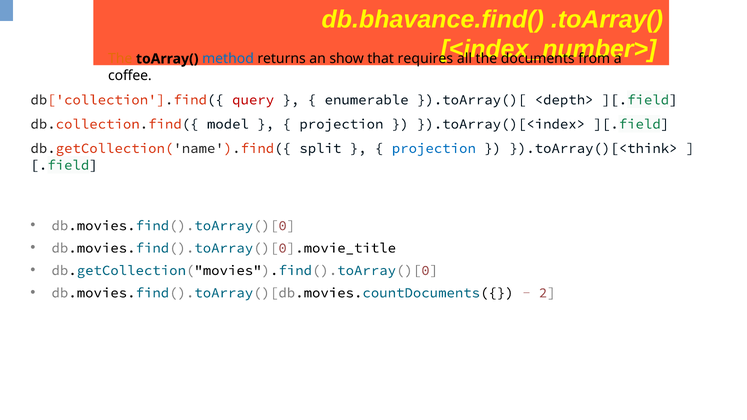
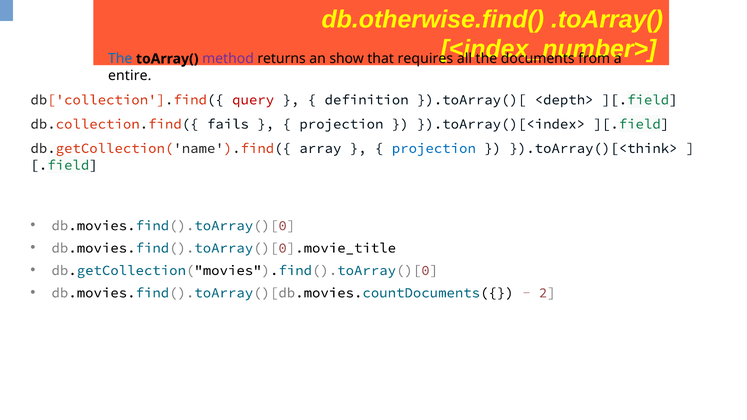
db.bhavance.find(: db.bhavance.find( -> db.otherwise.find( (433, 19)
The colour: orange -> blue (120, 59)
method colour: blue -> purple (228, 59)
coffee: coffee -> entire (130, 76)
enumerable: enumerable -> definition (367, 100)
model: model -> fails (228, 124)
split: split -> array (320, 148)
